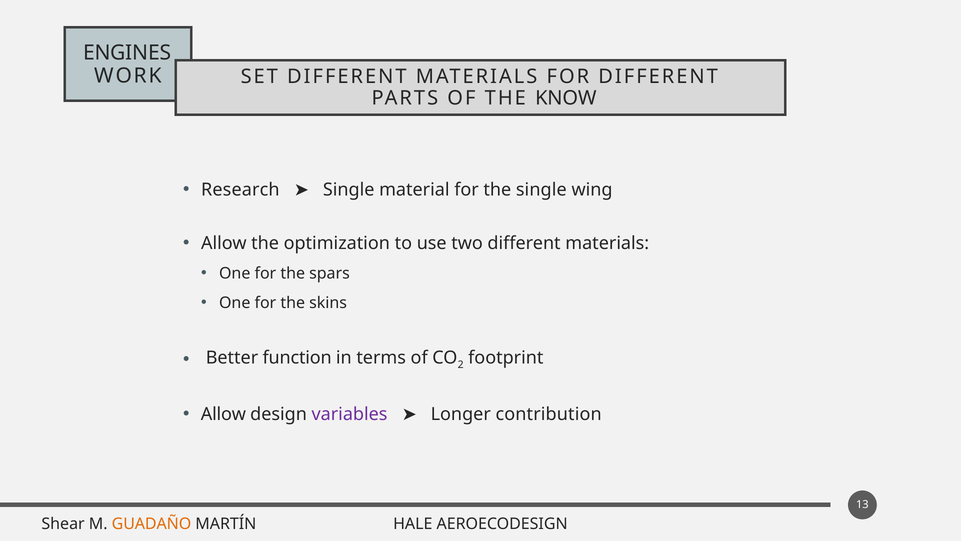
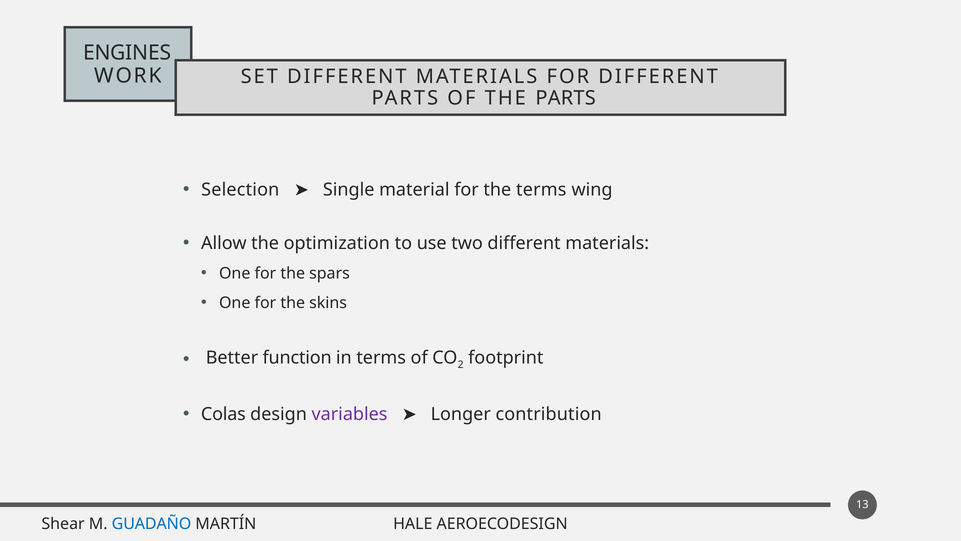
THE KNOW: KNOW -> PARTS (566, 98)
Research: Research -> Selection (240, 190)
the single: single -> terms (541, 190)
Allow: Allow -> Colas (223, 414)
GUADAÑO colour: orange -> blue (151, 523)
